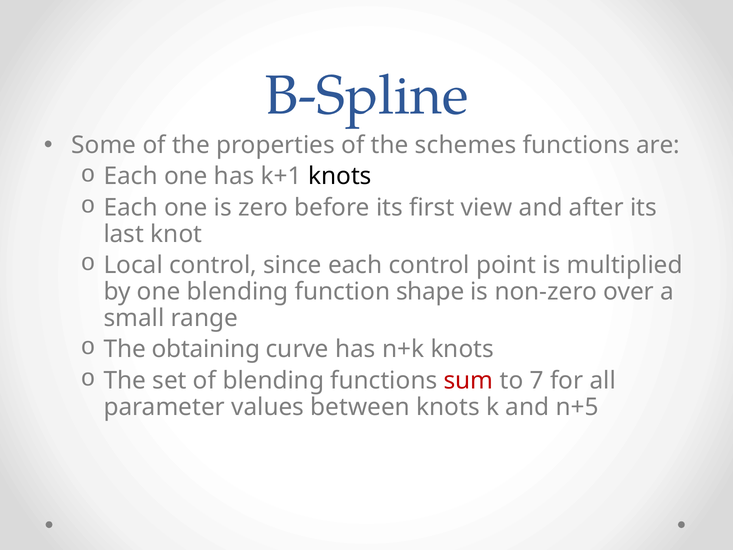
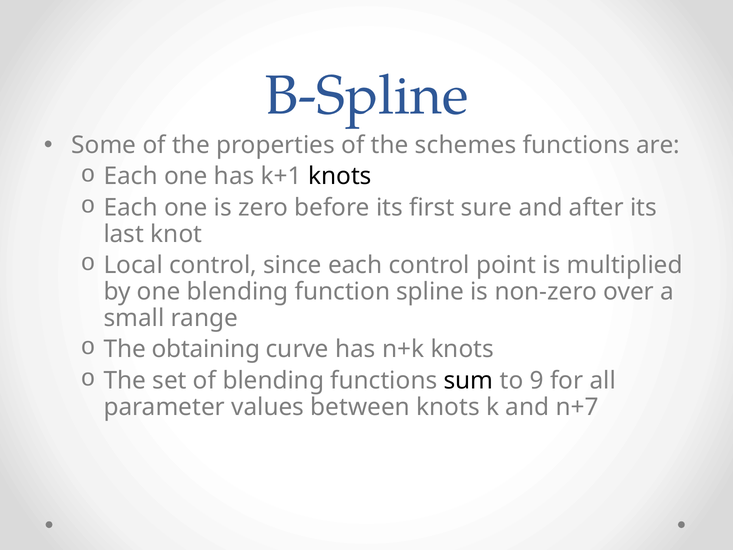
view: view -> sure (486, 208)
shape: shape -> spline (430, 292)
sum colour: red -> black (469, 380)
7: 7 -> 9 (537, 380)
n+5: n+5 -> n+7 (577, 407)
